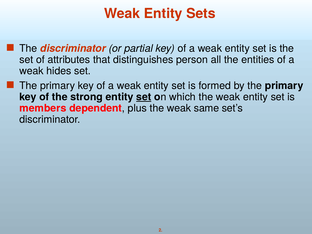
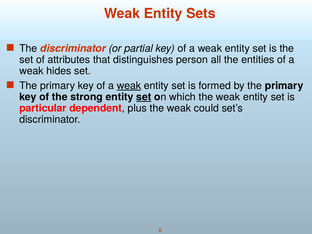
weak underline: none -> present (129, 86)
members: members -> particular (43, 108)
same: same -> could (206, 108)
